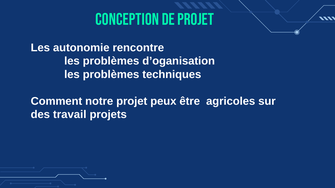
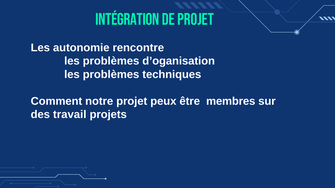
Conception: Conception -> Intégration (127, 19)
agricoles: agricoles -> membres (231, 101)
